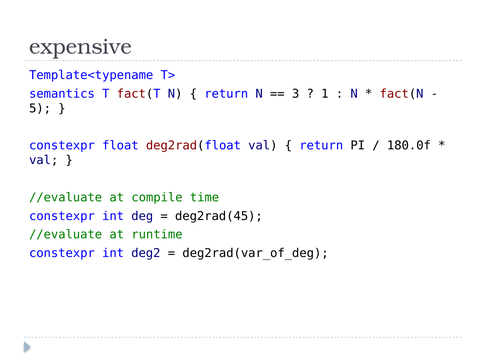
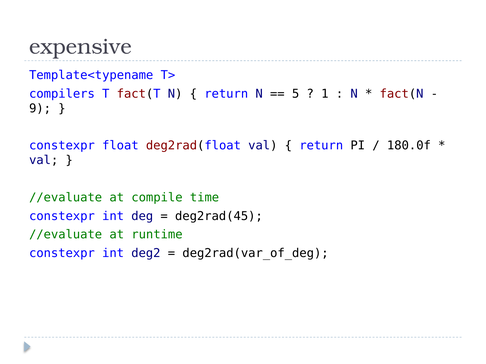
semantics: semantics -> compilers (62, 94)
3: 3 -> 5 (296, 94)
5: 5 -> 9 (40, 109)
